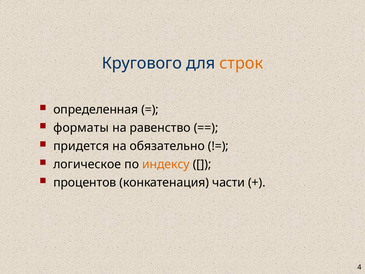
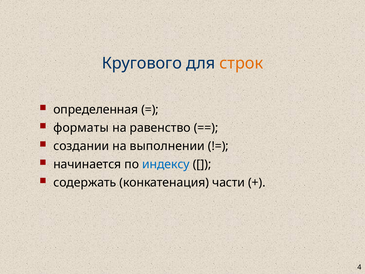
придется: придется -> создании (81, 146)
обязательно: обязательно -> выполнении (167, 146)
логическое: логическое -> начинается (87, 164)
индексу colour: orange -> blue (166, 164)
процентов: процентов -> содержать (85, 182)
